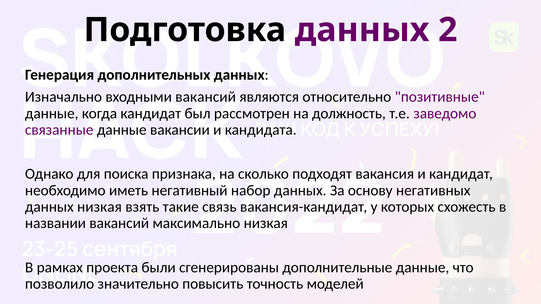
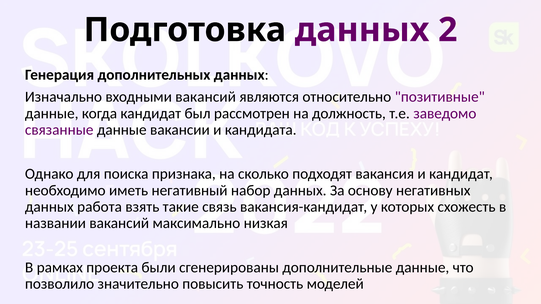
данных низкая: низкая -> работа (100, 207)
